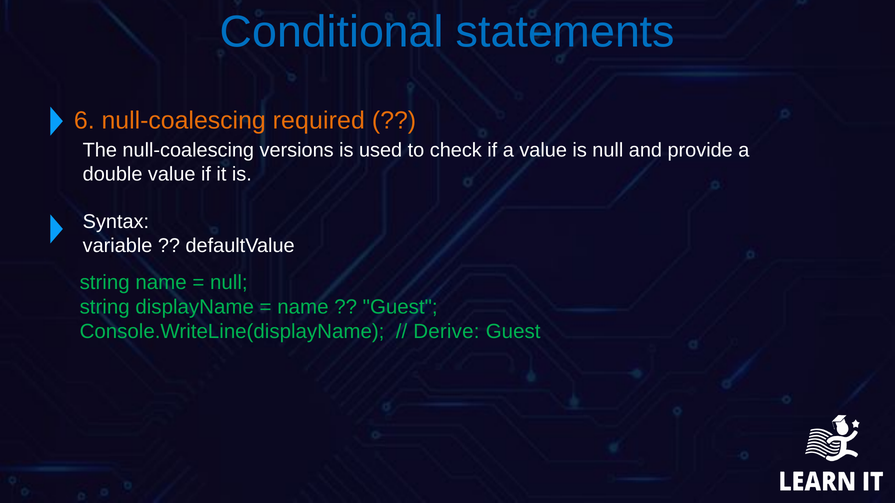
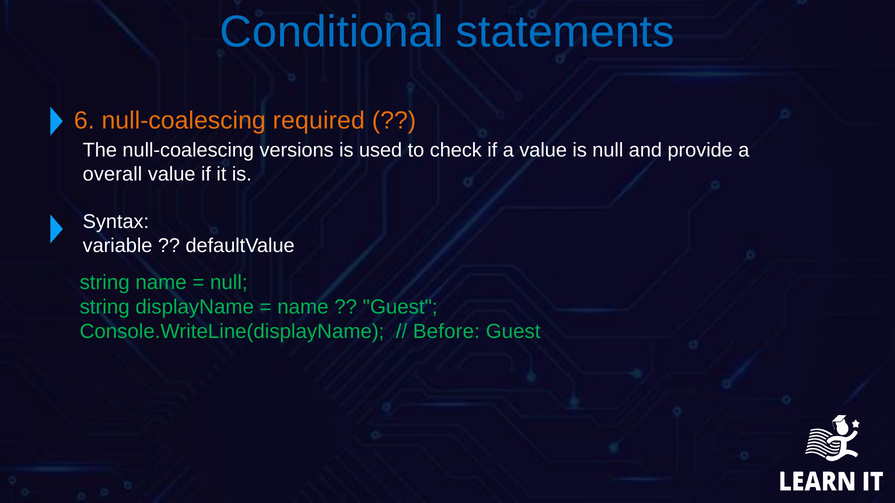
double: double -> overall (113, 174)
Derive: Derive -> Before (446, 332)
